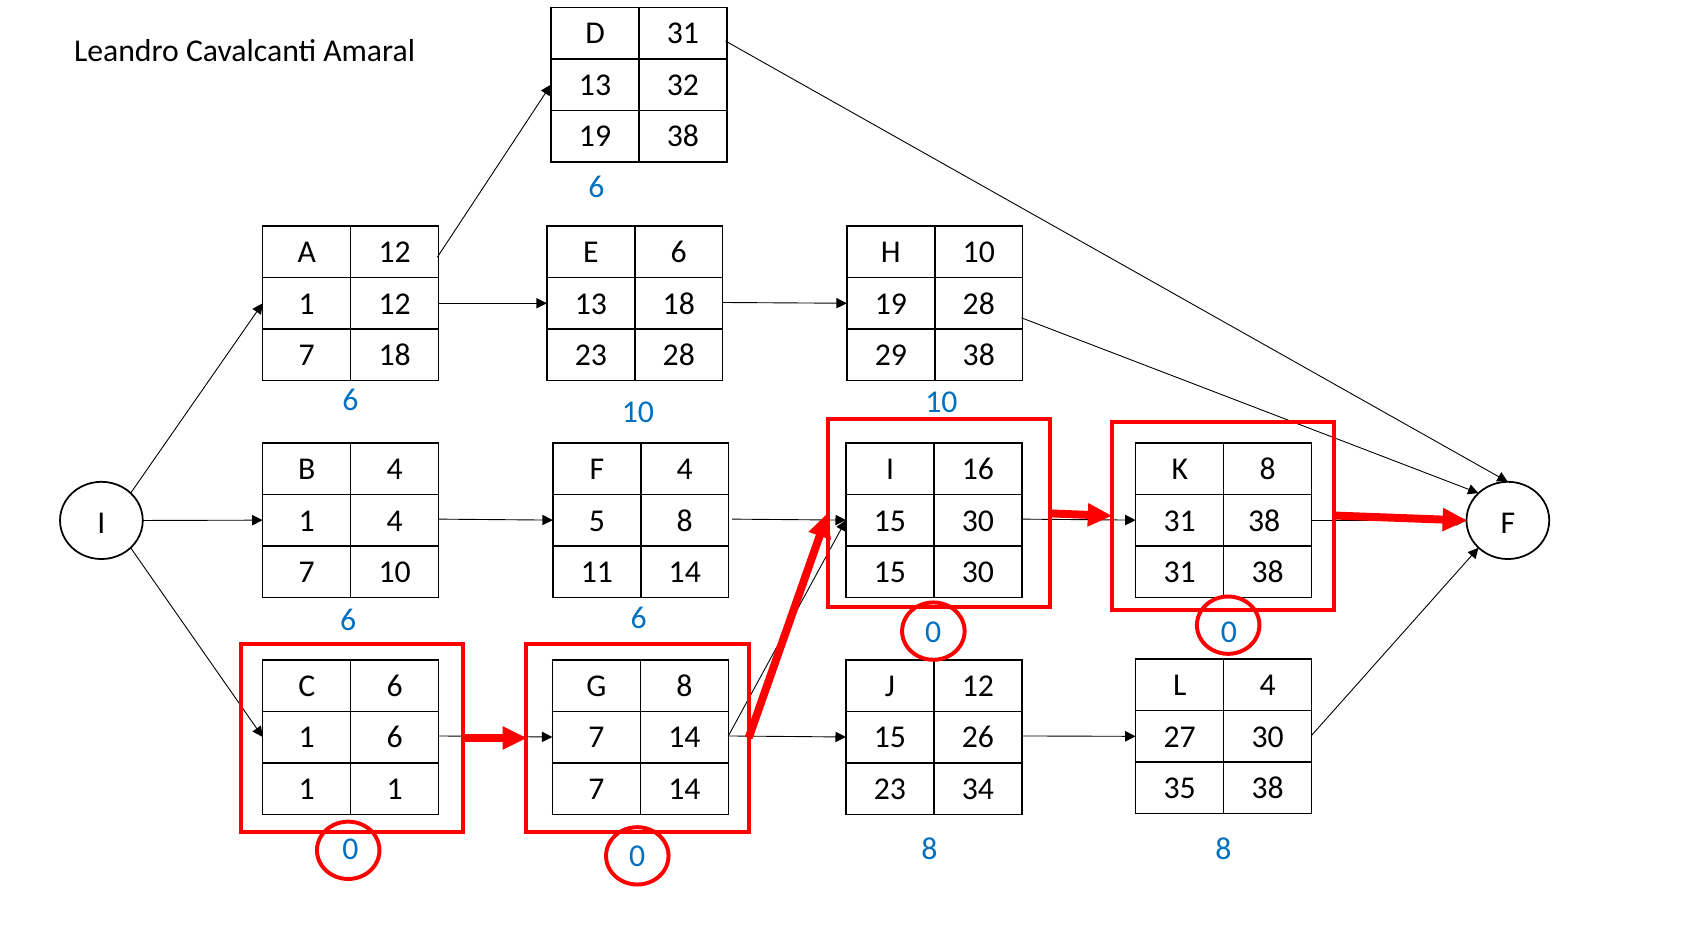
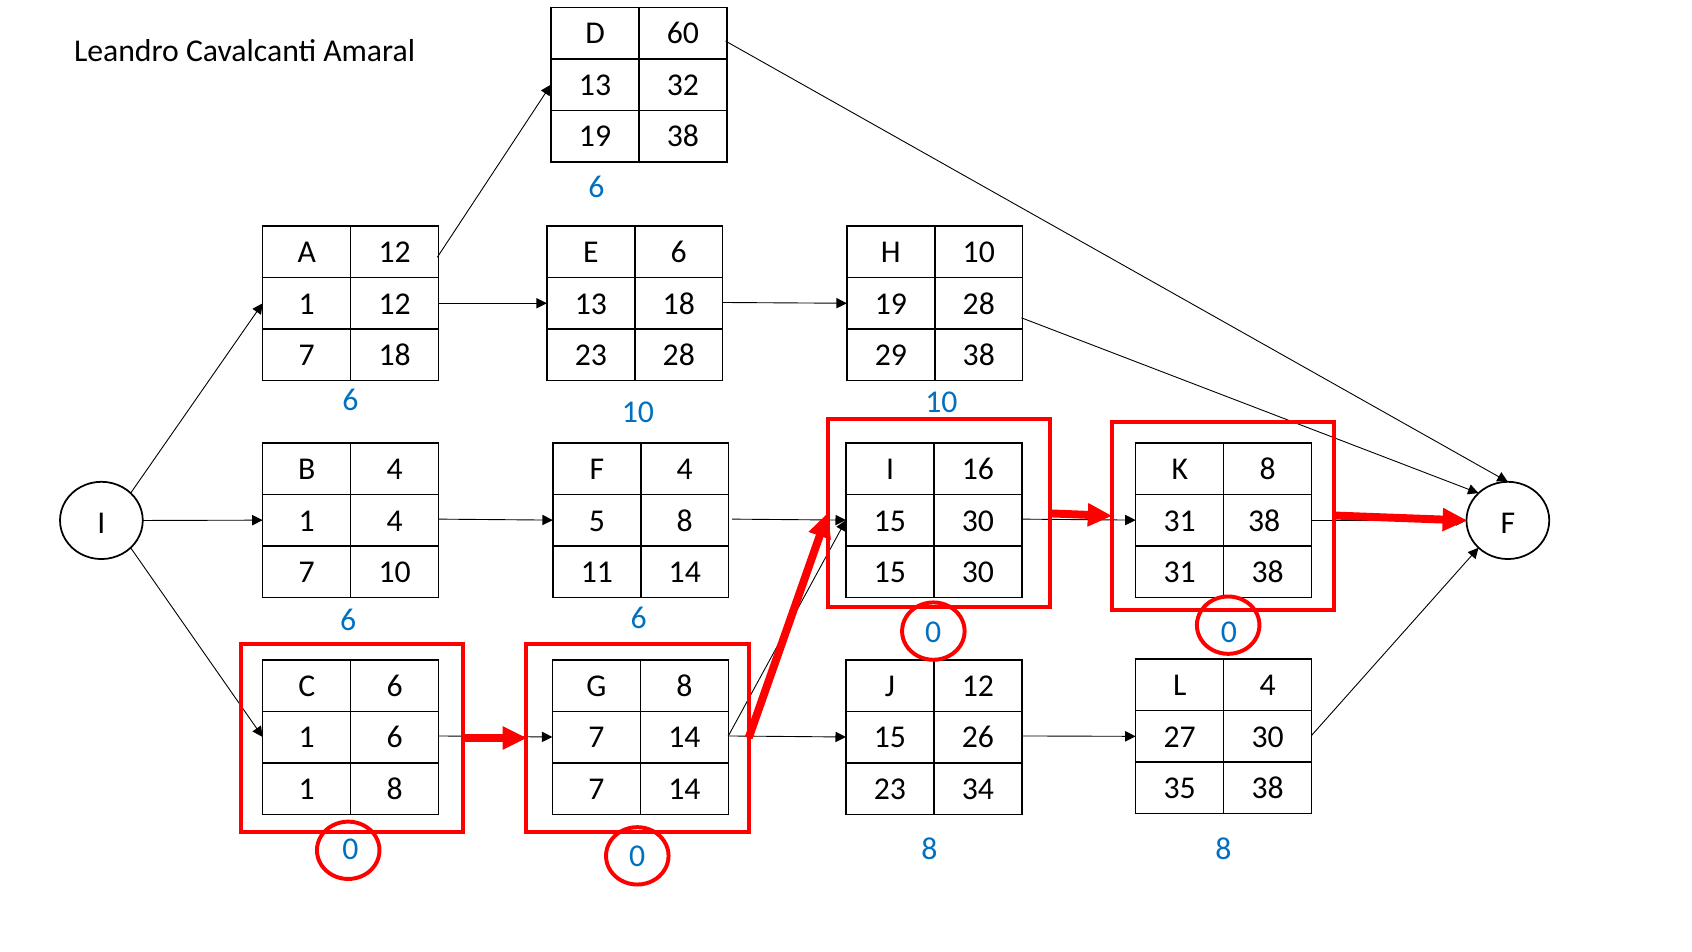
D 31: 31 -> 60 (683, 33)
1 1: 1 -> 8 (395, 789)
